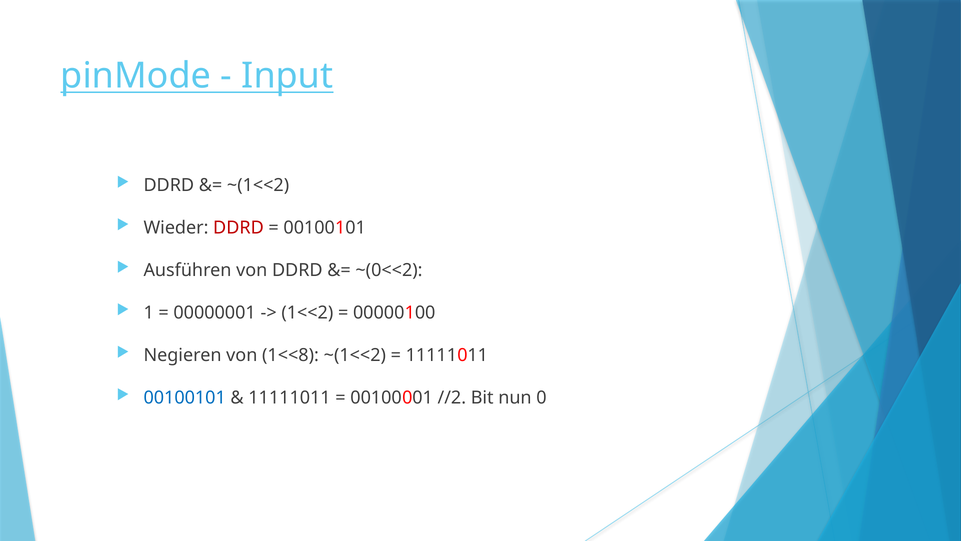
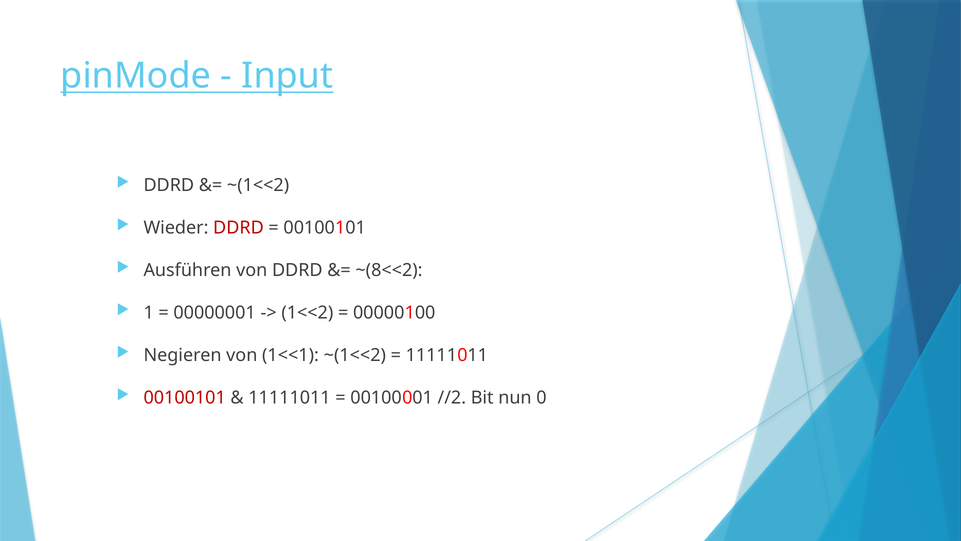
~(0<<2: ~(0<<2 -> ~(8<<2 (389, 270)
1<<8: 1<<8 -> 1<<1 (290, 355)
00100101 colour: blue -> red (185, 397)
